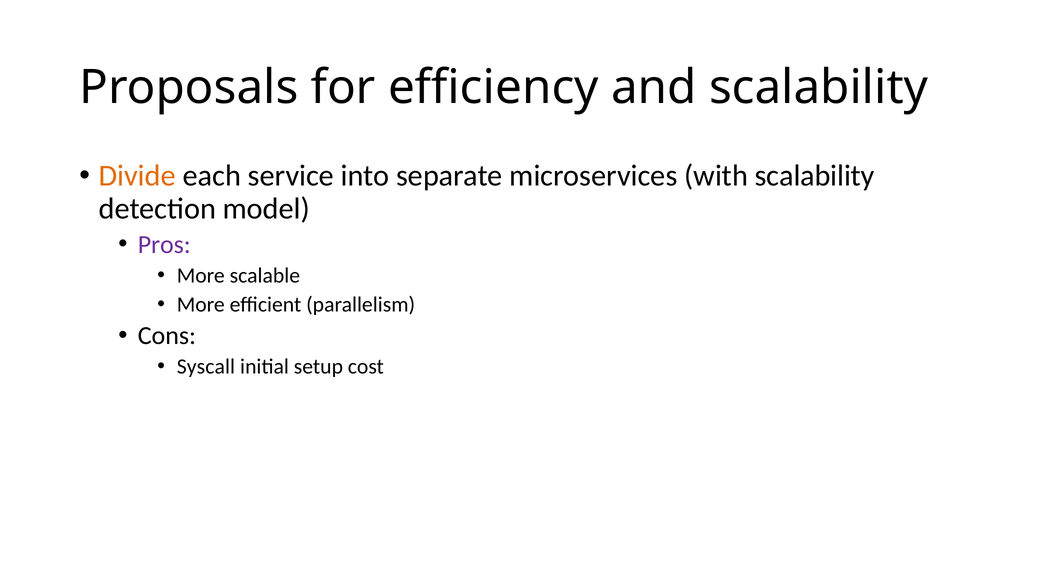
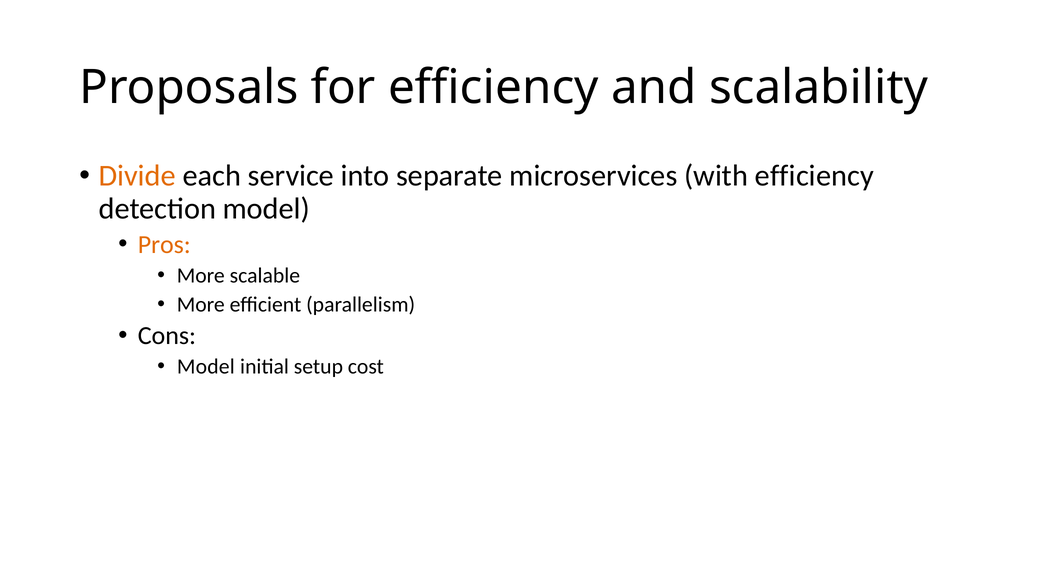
with scalability: scalability -> efficiency (814, 176)
Pros colour: purple -> orange (164, 244)
Syscall: Syscall -> Model (206, 367)
